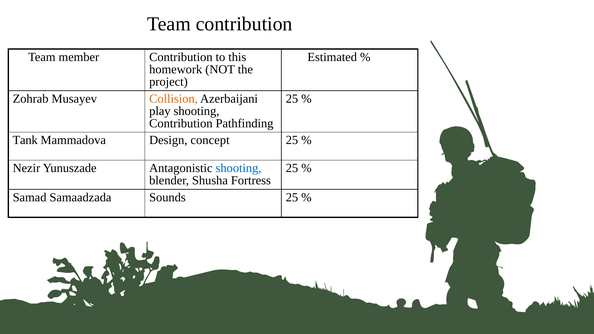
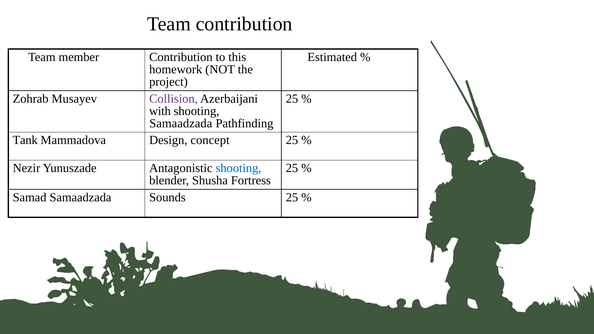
Collision colour: orange -> purple (173, 99)
play: play -> with (160, 111)
Contribution: Contribution -> Samaadzada (181, 123)
